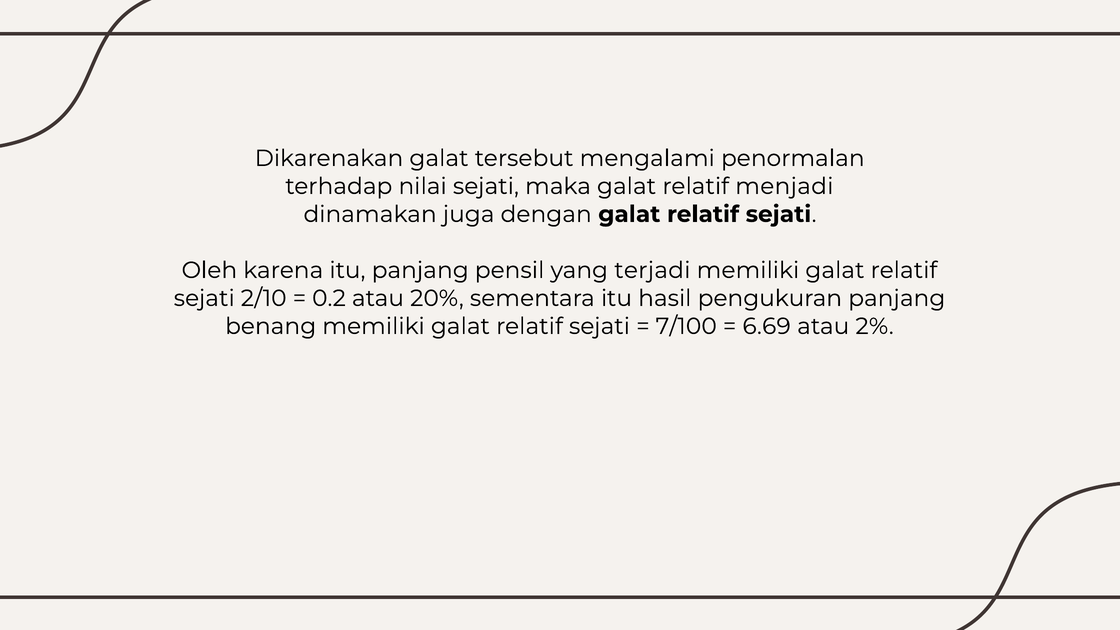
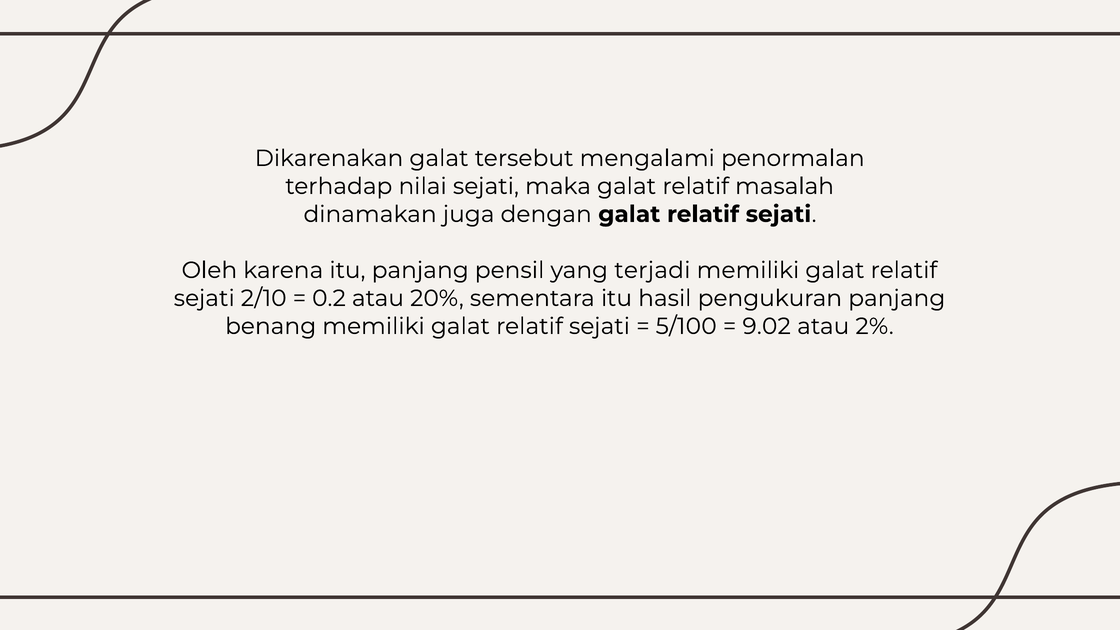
menjadi: menjadi -> masalah (785, 186)
7/100: 7/100 -> 5/100 (686, 326)
6.69: 6.69 -> 9.02 (767, 326)
